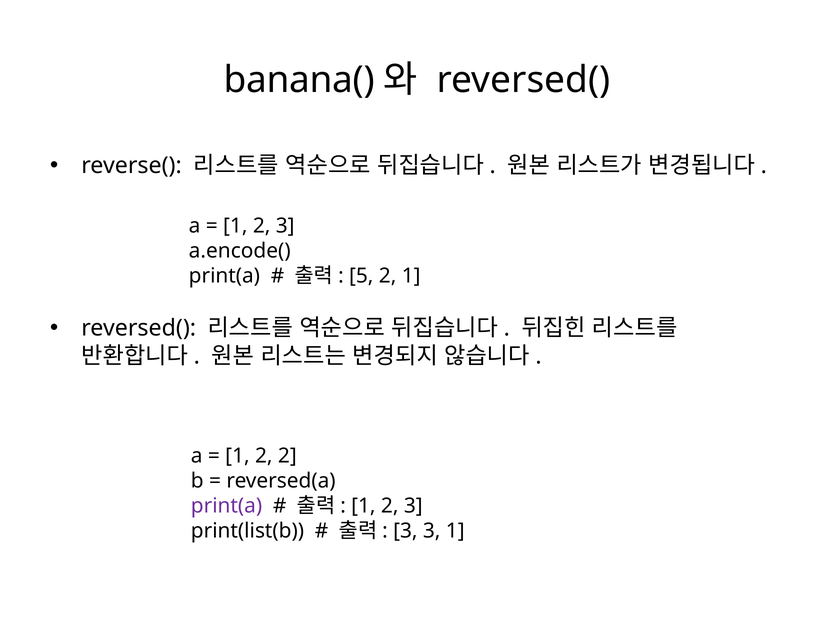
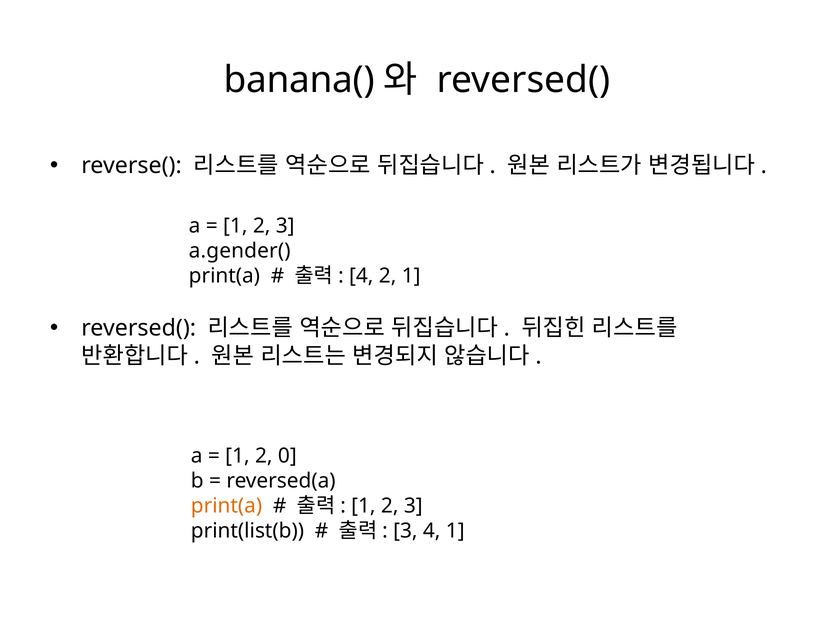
a.encode(: a.encode( -> a.gender( (240, 251)
5: 5 -> 4 (361, 276)
2 2: 2 -> 0 (287, 456)
print(a colour: purple -> orange (227, 506)
3 3: 3 -> 4 (432, 531)
